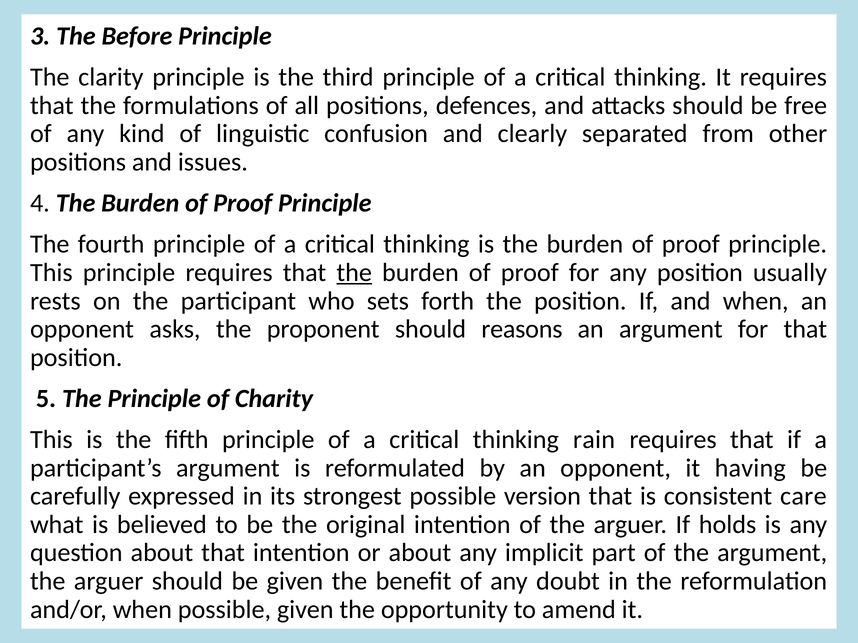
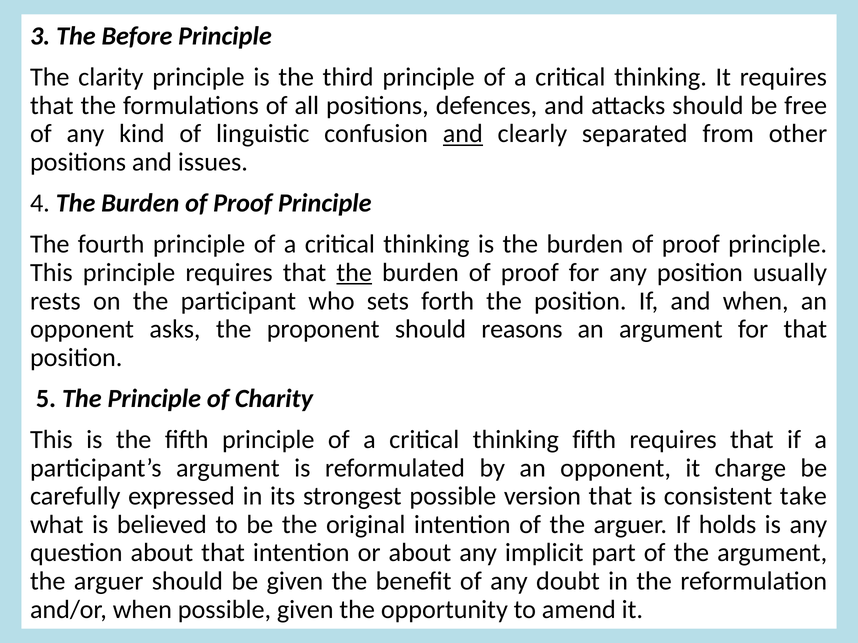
and underline: none -> present (463, 134)
thinking rain: rain -> fifth (594, 440)
having: having -> charge (750, 468)
care: care -> take (803, 497)
